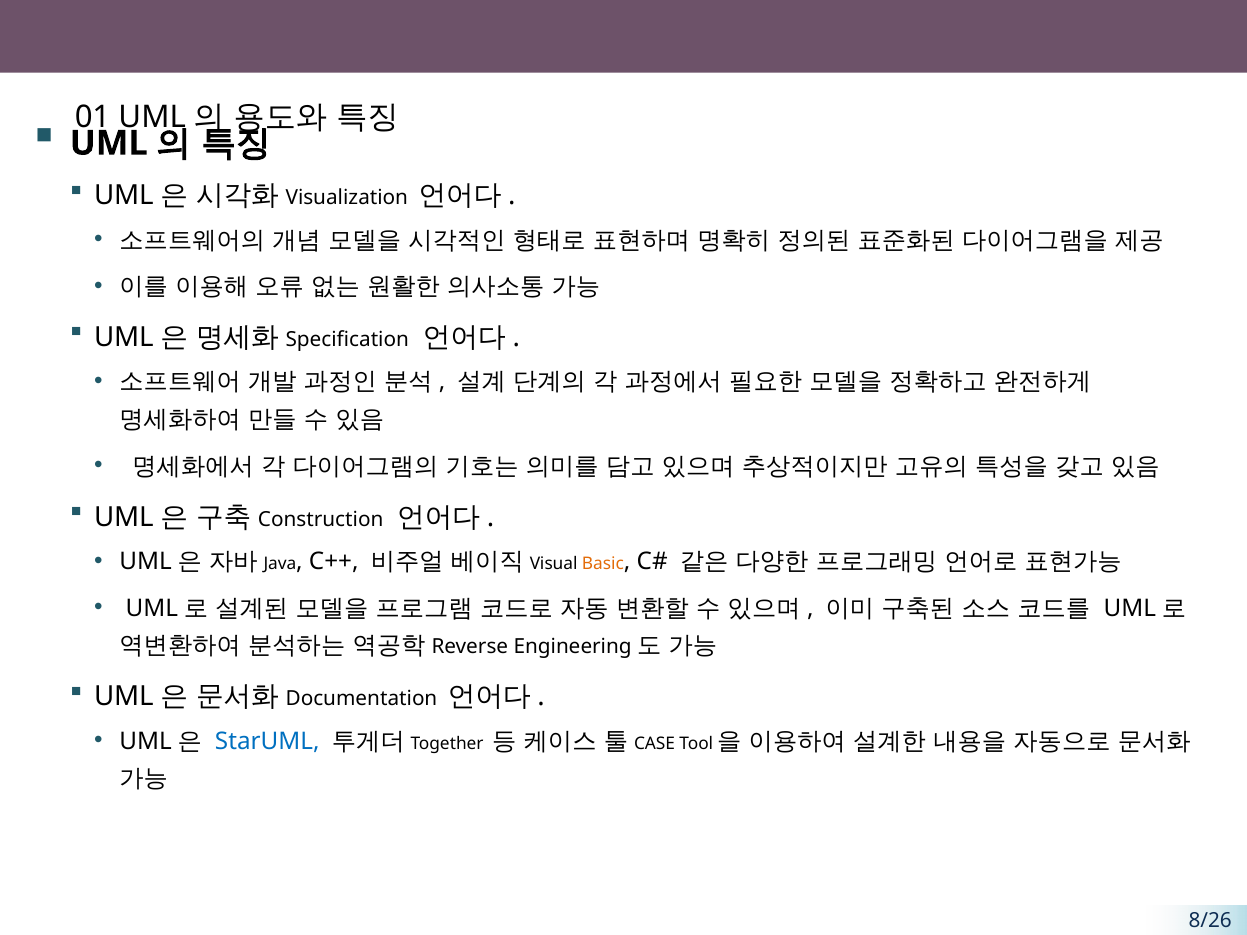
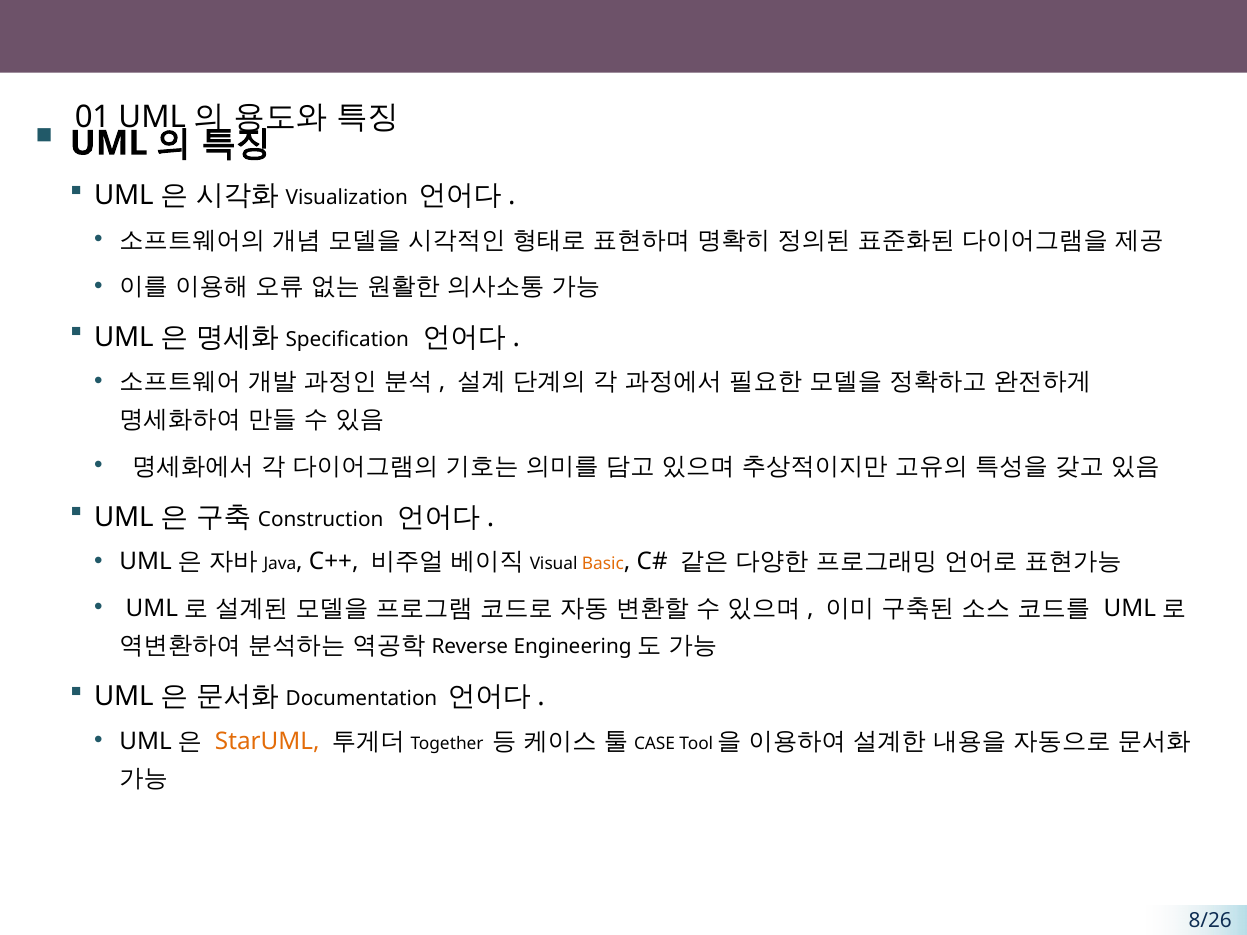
StarUML colour: blue -> orange (267, 741)
